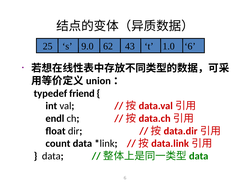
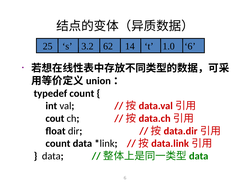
9.0: 9.0 -> 3.2 (87, 46)
43: 43 -> 14 (130, 46)
typedef friend: friend -> count (82, 93)
endl: endl -> cout (55, 118)
